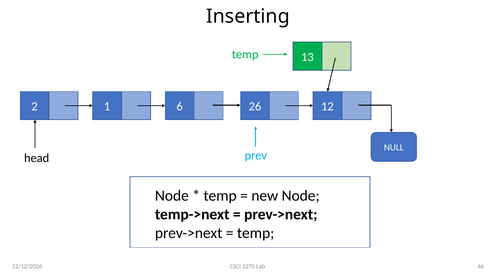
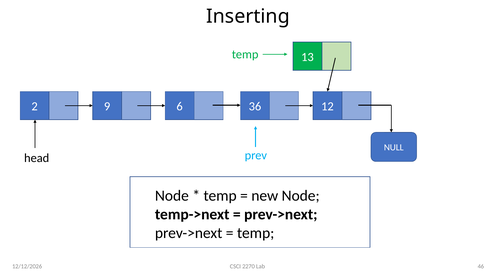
1: 1 -> 9 (107, 106)
26: 26 -> 36 (255, 106)
